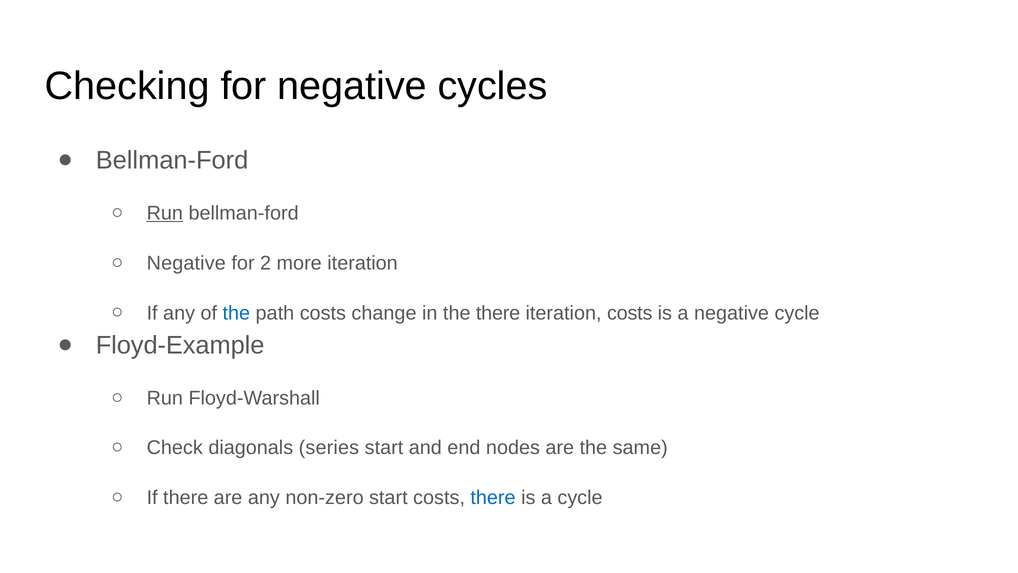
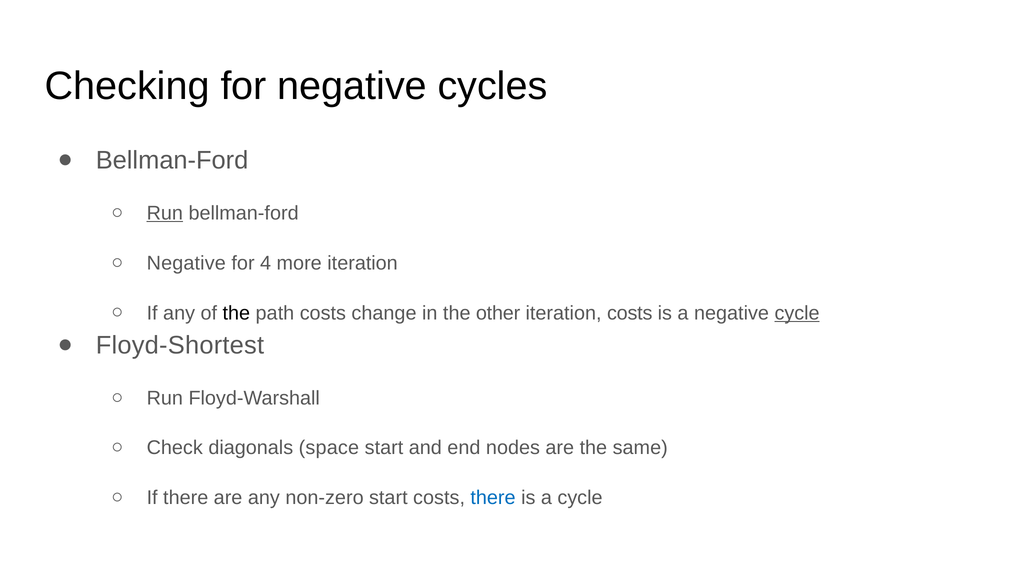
2: 2 -> 4 (266, 263)
the colour: blue -> black (236, 313)
the there: there -> other (498, 313)
cycle underline: none -> present (797, 313)
Floyd-Example: Floyd-Example -> Floyd-Shortest (180, 345)
series: series -> space (329, 448)
